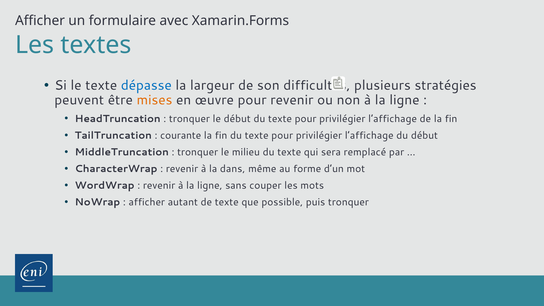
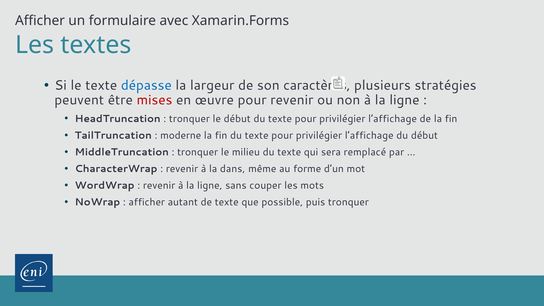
difficultés: difficultés -> caractères (317, 85)
mises colour: orange -> red (154, 100)
courante: courante -> moderne (181, 135)
